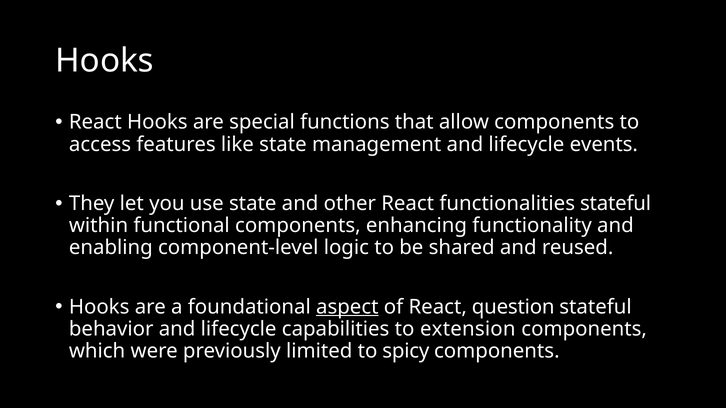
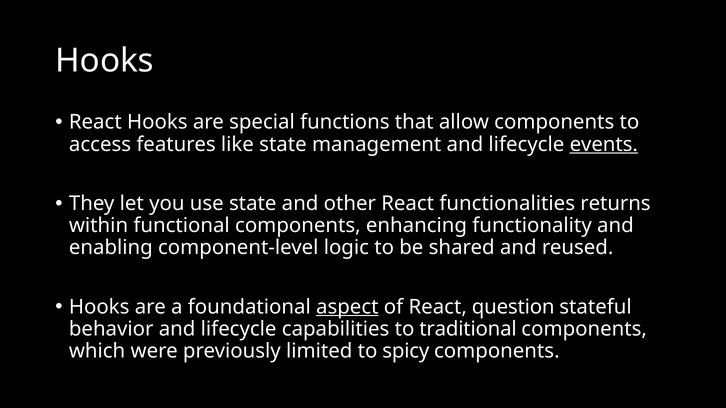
events underline: none -> present (604, 144)
functionalities stateful: stateful -> returns (615, 204)
extension: extension -> traditional (468, 329)
